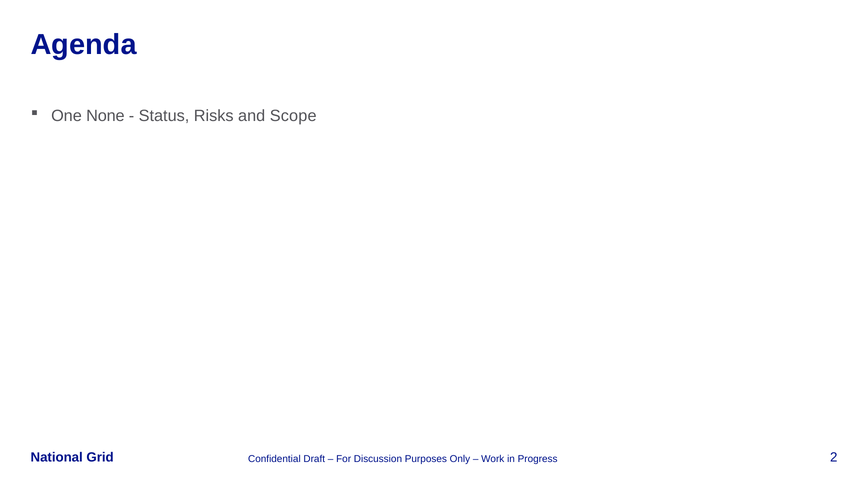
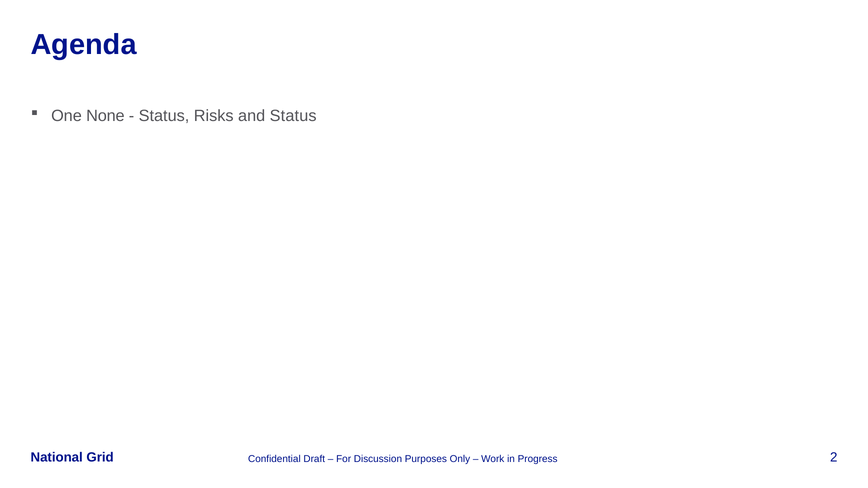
and Scope: Scope -> Status (293, 116)
